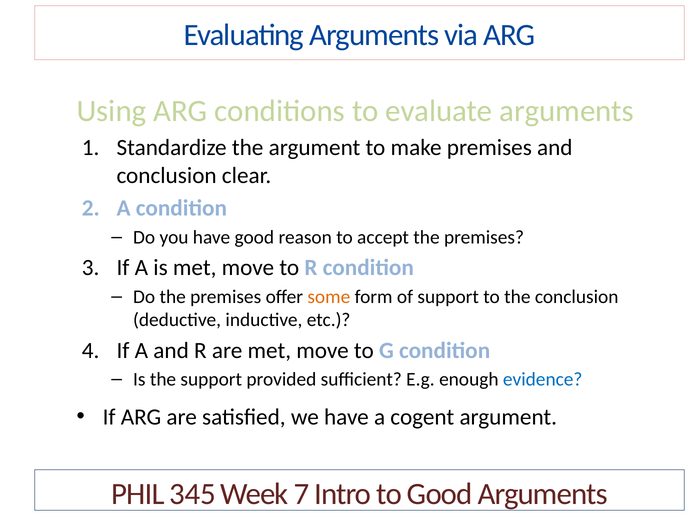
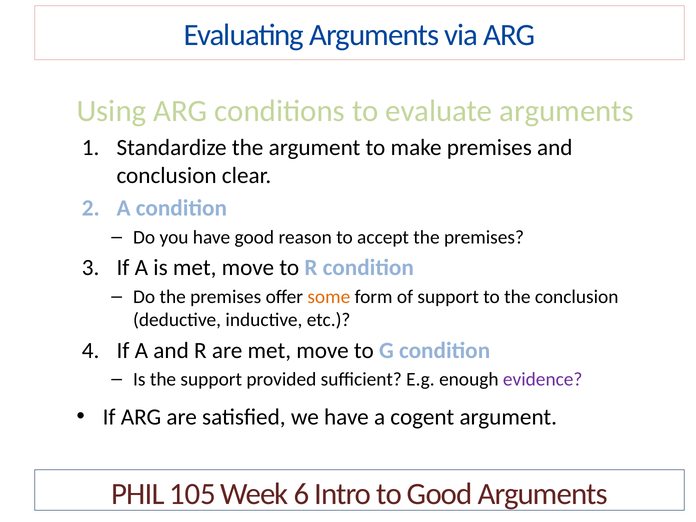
evidence colour: blue -> purple (543, 380)
345: 345 -> 105 (193, 494)
7: 7 -> 6 (301, 494)
